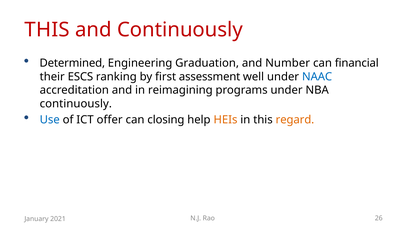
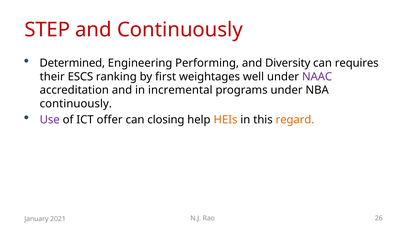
THIS: THIS -> STEP (47, 30)
Graduation: Graduation -> Performing (207, 63)
Number: Number -> Diversity (288, 63)
financial: financial -> requires (357, 63)
assessment: assessment -> weightages (210, 77)
NAAC colour: blue -> purple (317, 77)
reimagining: reimagining -> incremental (180, 90)
Use colour: blue -> purple (50, 120)
